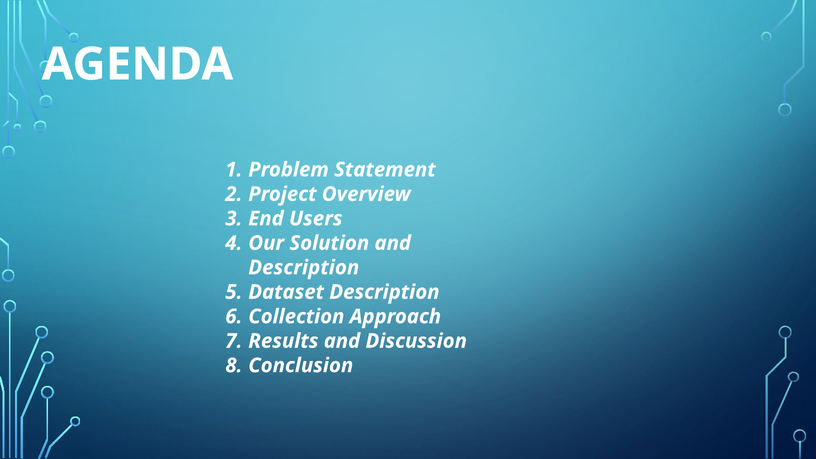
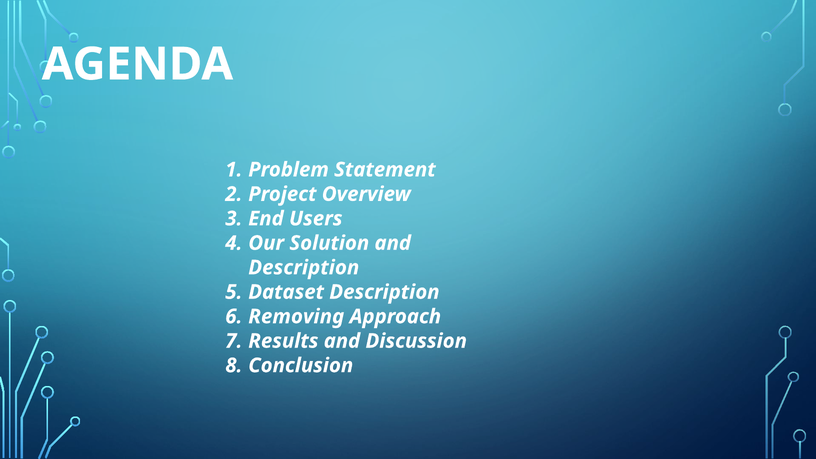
Collection: Collection -> Removing (296, 317)
